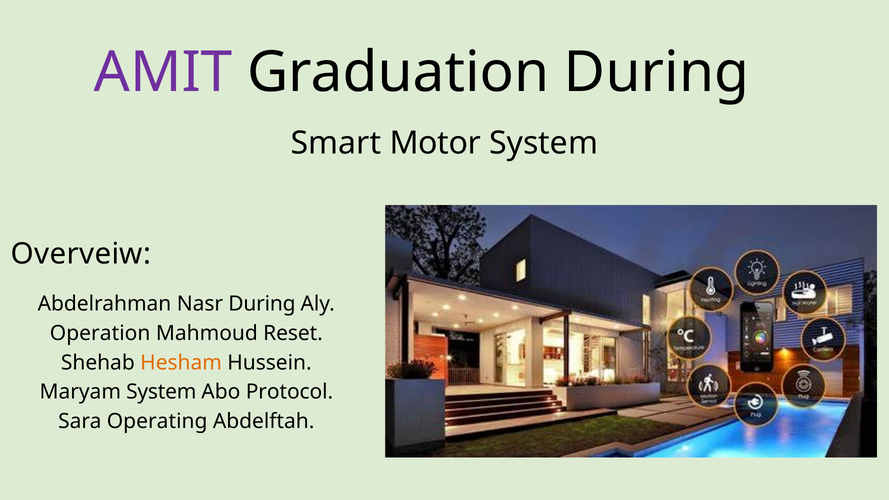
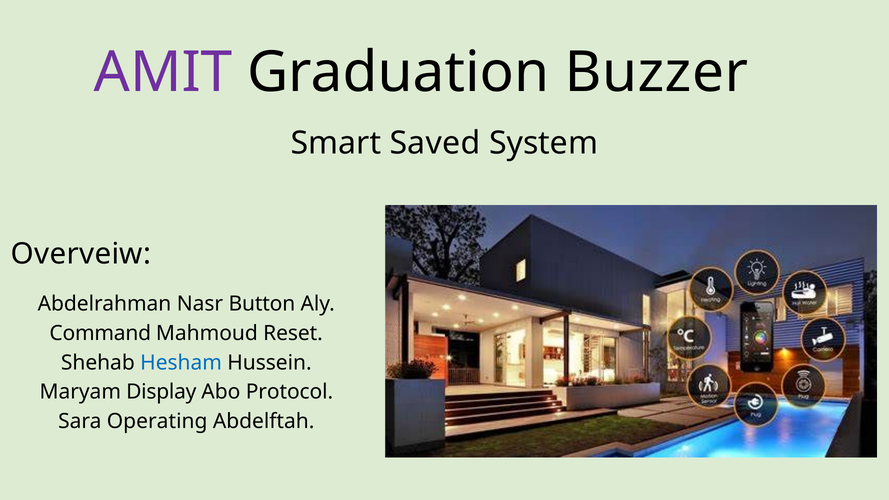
Graduation During: During -> Buzzer (656, 72)
Motor: Motor -> Saved (435, 143)
Nasr During: During -> Button (262, 304)
Operation: Operation -> Command (100, 333)
Hesham colour: orange -> blue (181, 363)
Maryam System: System -> Display (161, 392)
